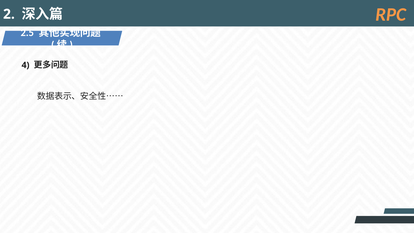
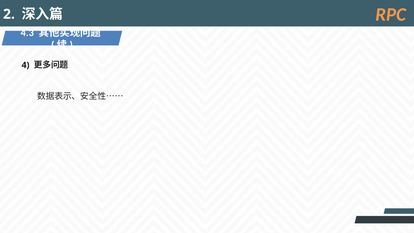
2.5: 2.5 -> 4.3 (27, 33)
